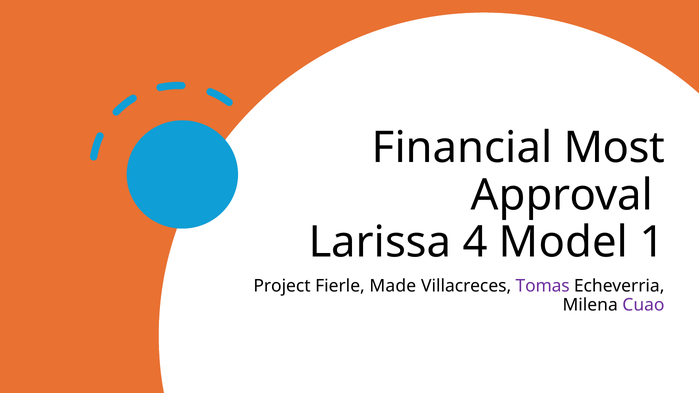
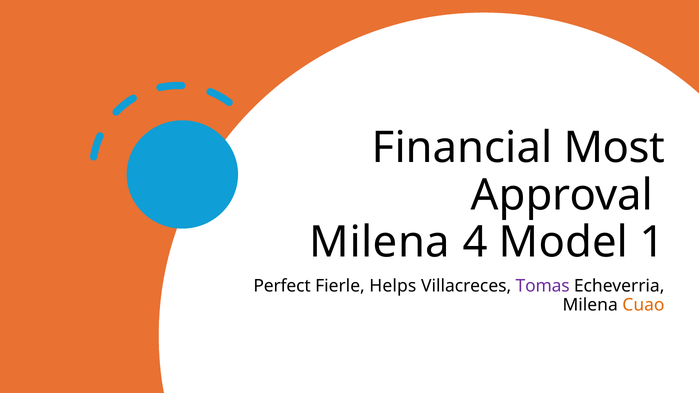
Larissa: Larissa -> Milena (380, 242)
Project: Project -> Perfect (282, 286)
Made: Made -> Helps (393, 286)
Cuao colour: purple -> orange (643, 305)
